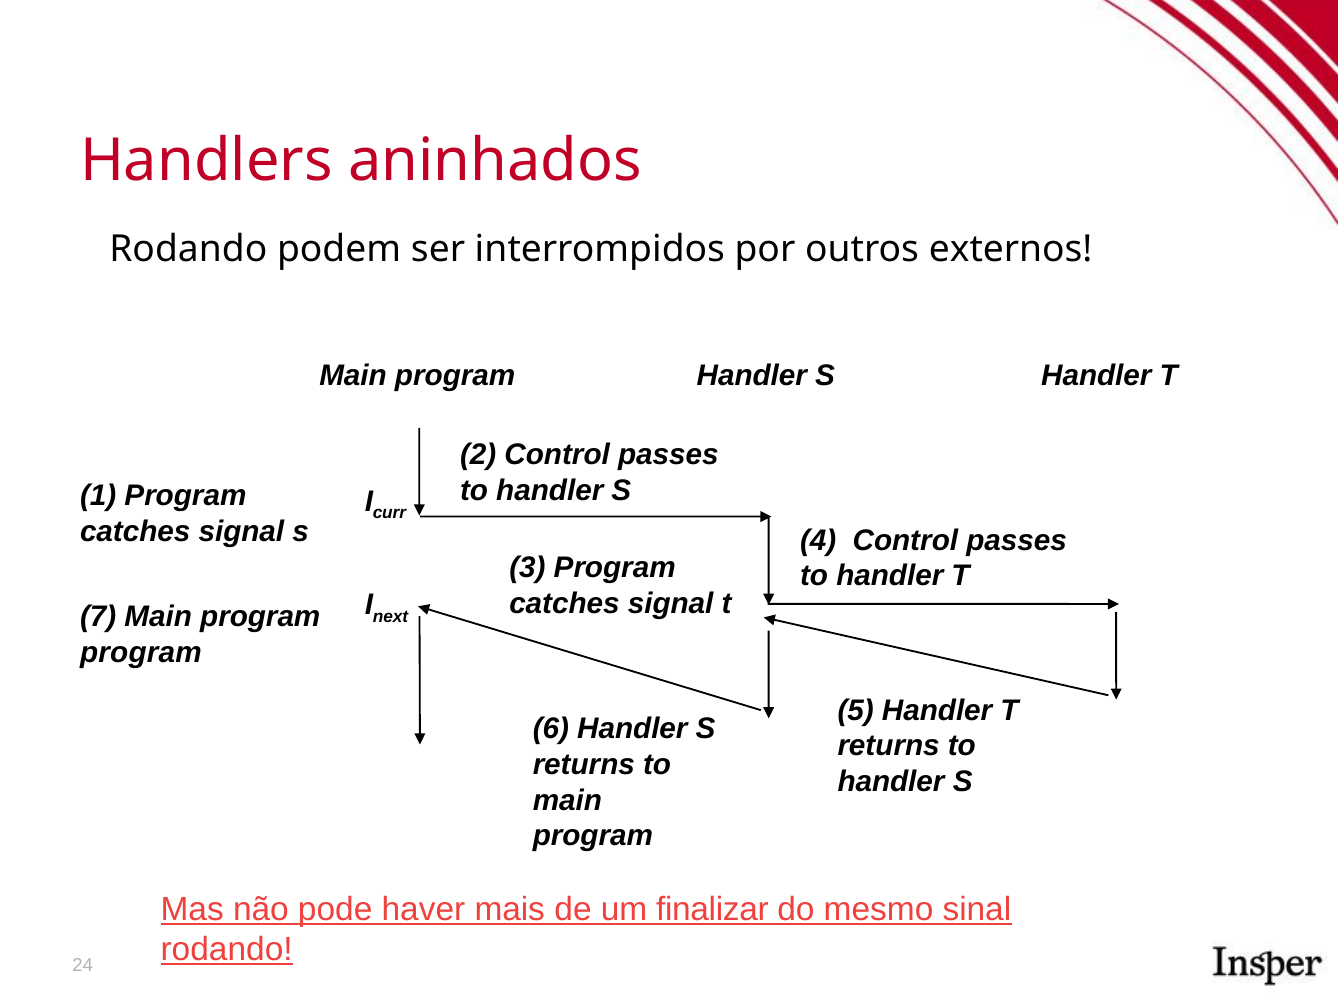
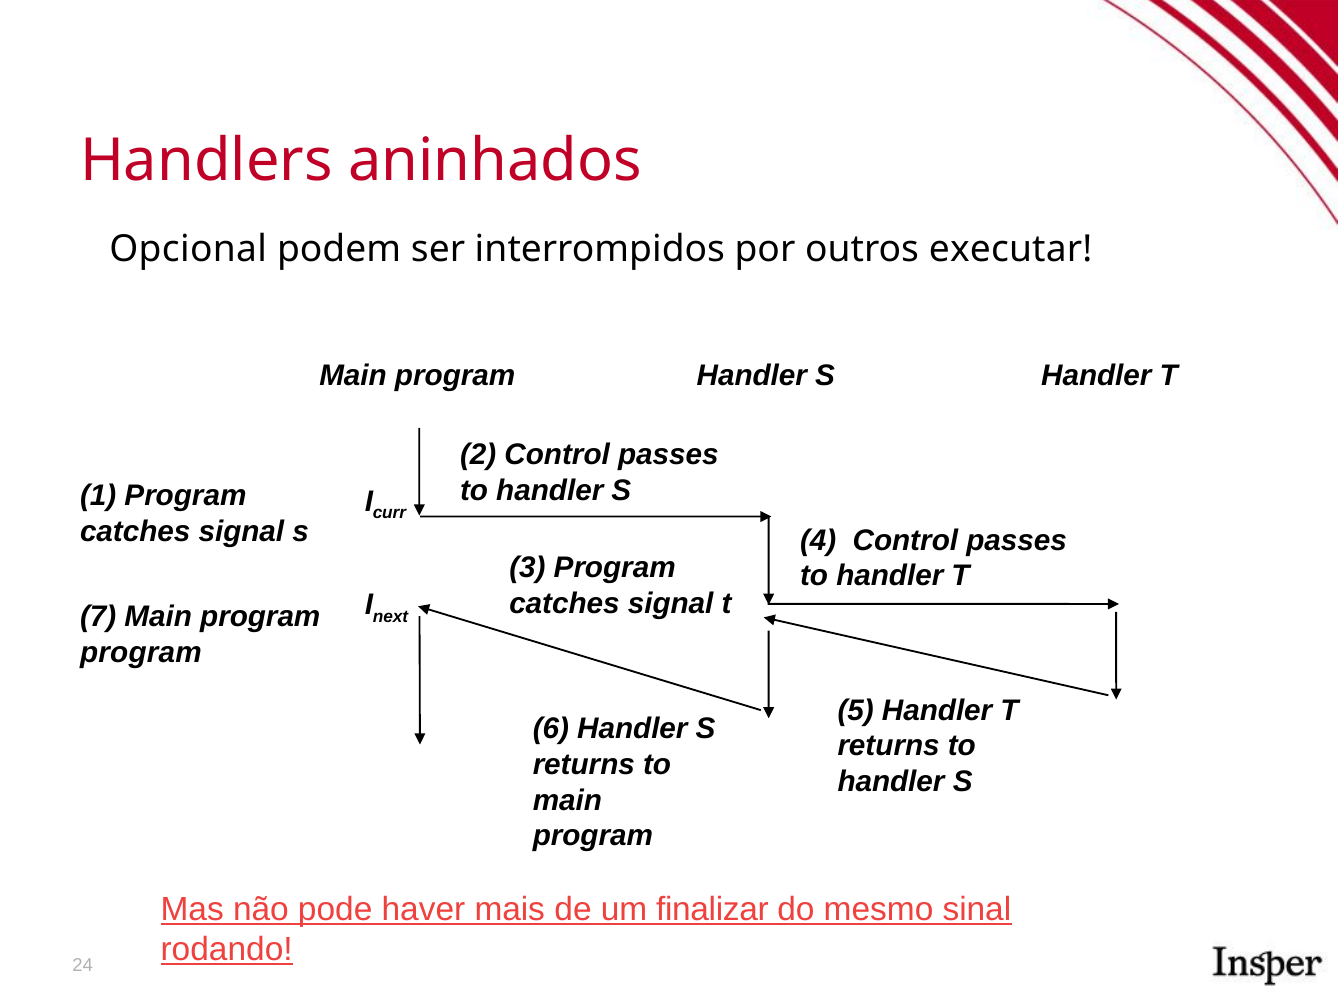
Rodando: Rodando -> Opcional (188, 249)
externos: externos -> executar (1011, 249)
